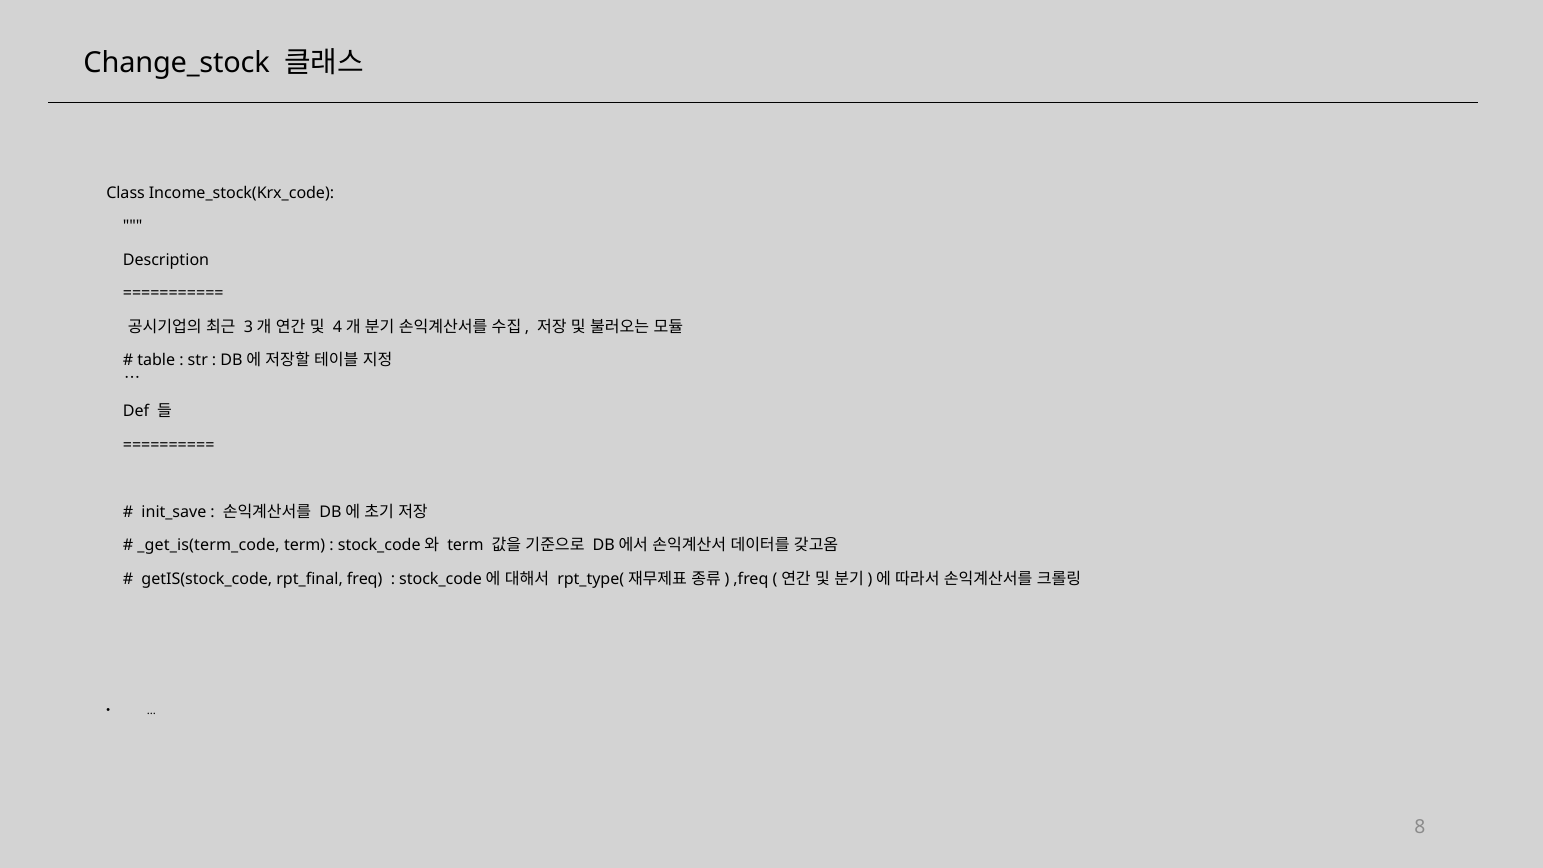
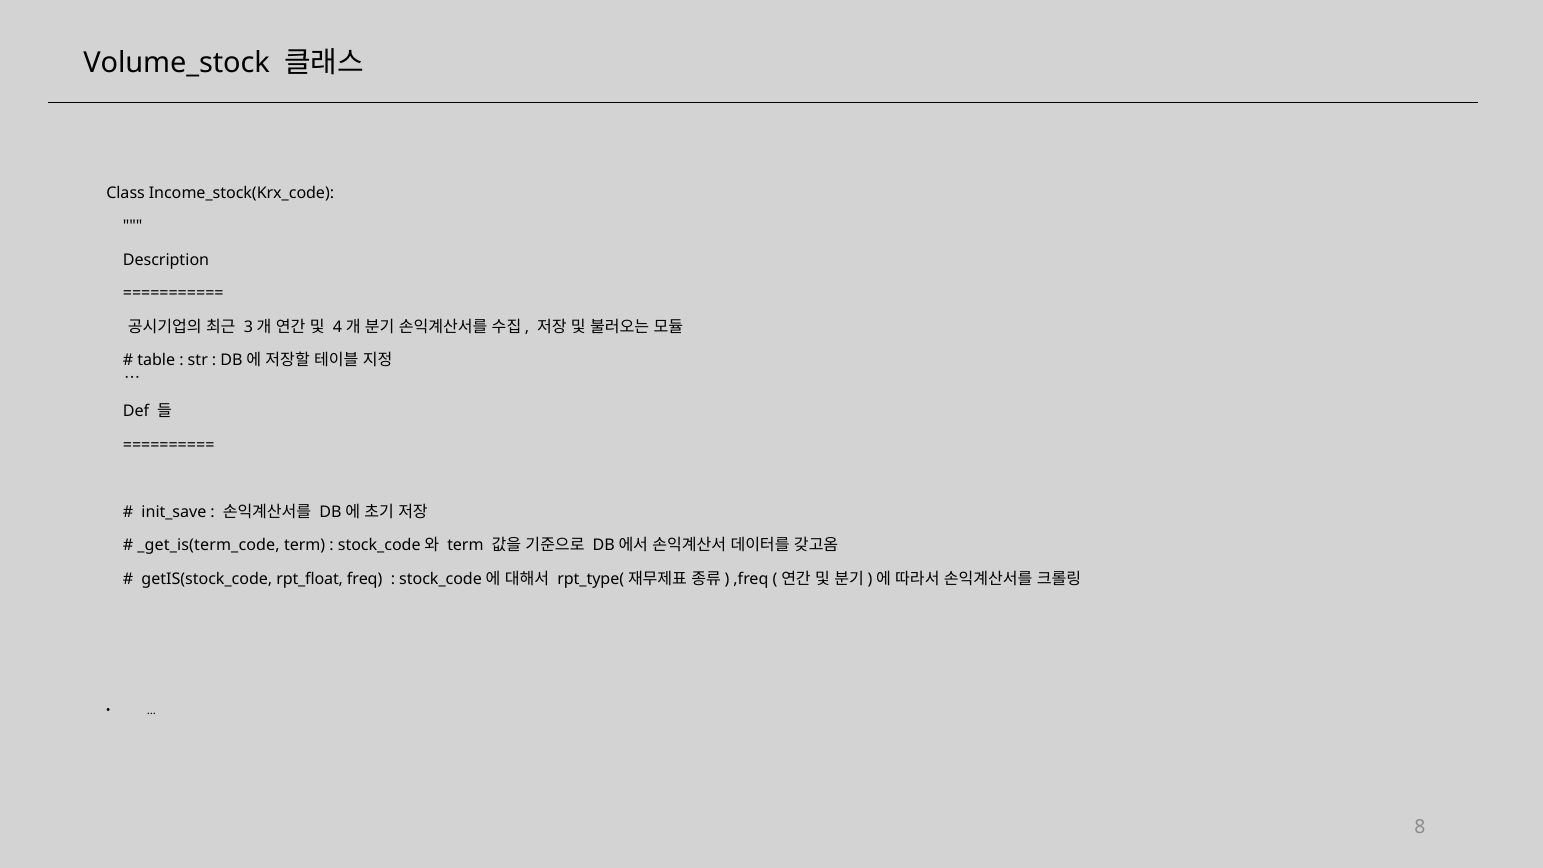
Change_stock: Change_stock -> Volume_stock (177, 63)
rpt_final: rpt_final -> rpt_float (310, 579)
